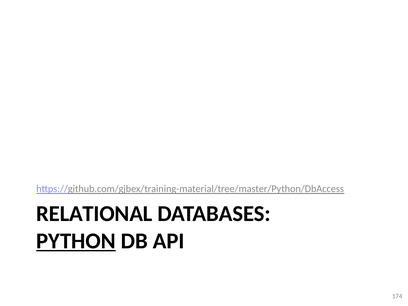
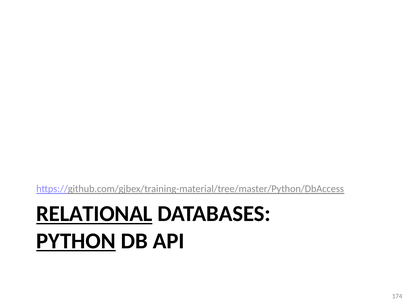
RELATIONAL underline: none -> present (94, 214)
